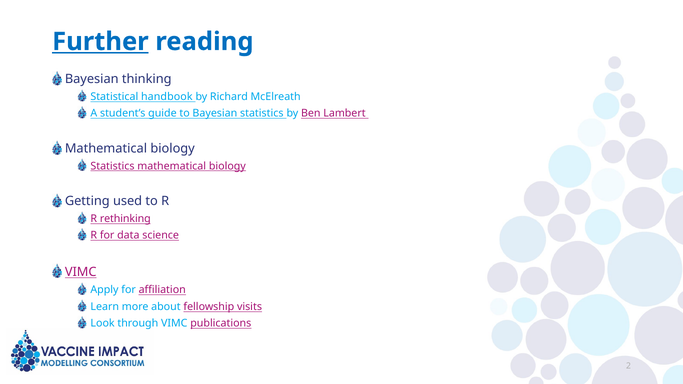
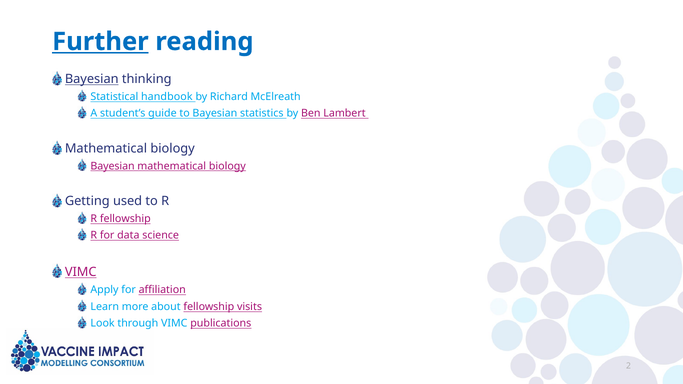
Bayesian underline: none -> present (92, 79)
Statistics: Statistics -> Bayesian (113, 166)
R rethinking: rethinking -> fellowship (125, 219)
